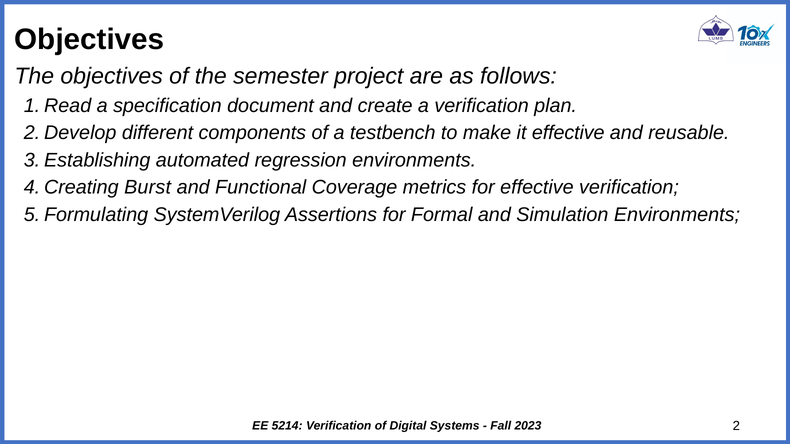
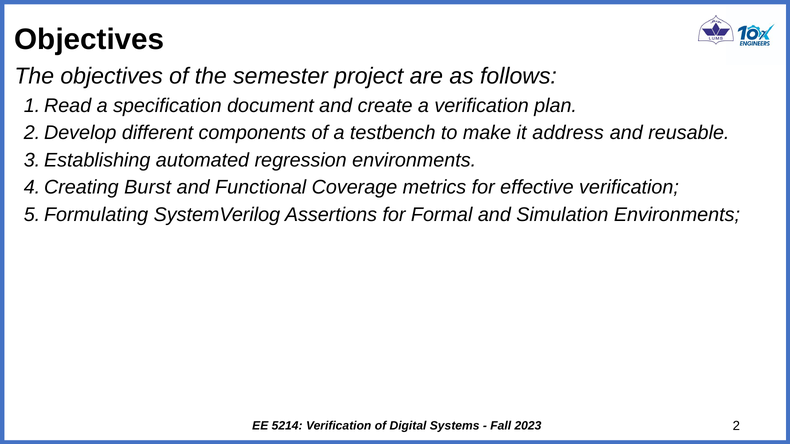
it effective: effective -> address (568, 133)
